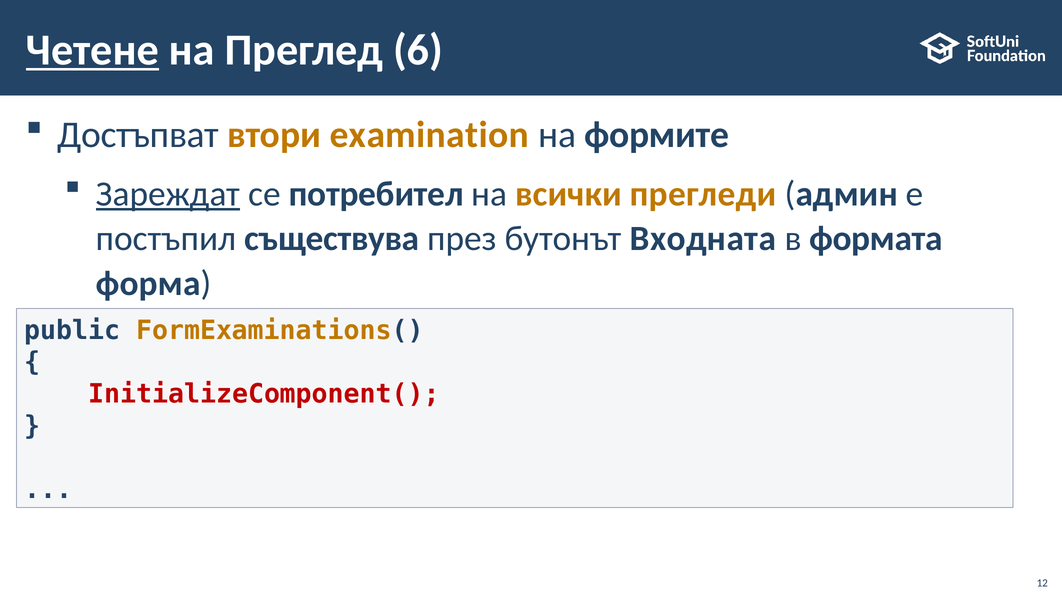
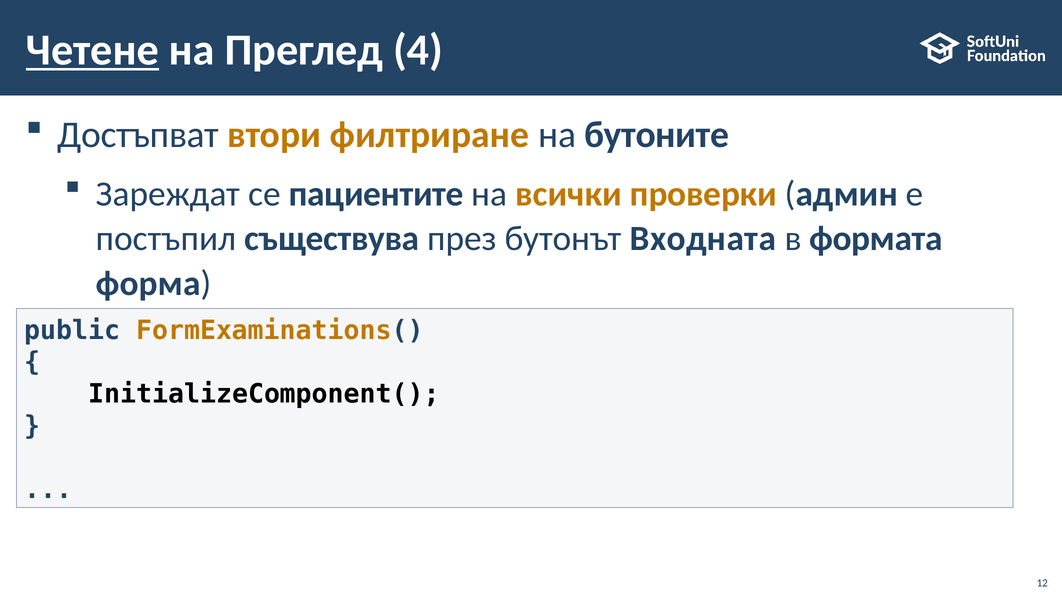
6: 6 -> 4 (418, 50)
examination: examination -> филтриране (429, 135)
формите: формите -> бутоните (657, 135)
Зареждат underline: present -> none (168, 194)
потребител: потребител -> пациентите (376, 194)
прегледи: прегледи -> проверки (703, 194)
InitializeComponent( colour: red -> black (264, 394)
